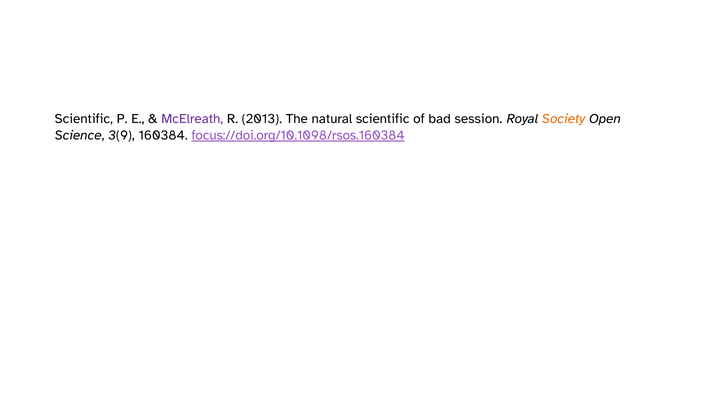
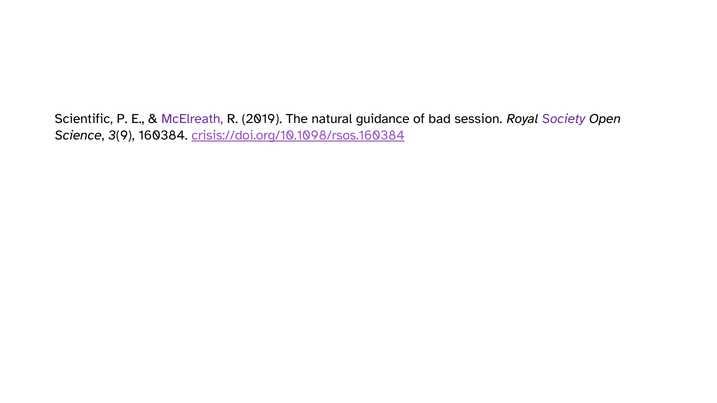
2013: 2013 -> 2019 (262, 119)
natural scientific: scientific -> guidance (383, 119)
Society colour: orange -> purple (564, 119)
focus://doi.org/10.1098/rsos.160384: focus://doi.org/10.1098/rsos.160384 -> crisis://doi.org/10.1098/rsos.160384 (298, 135)
